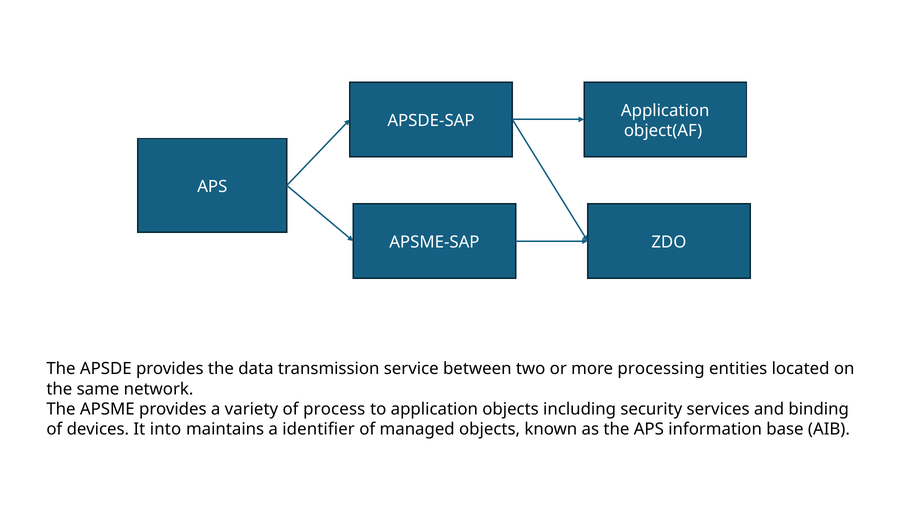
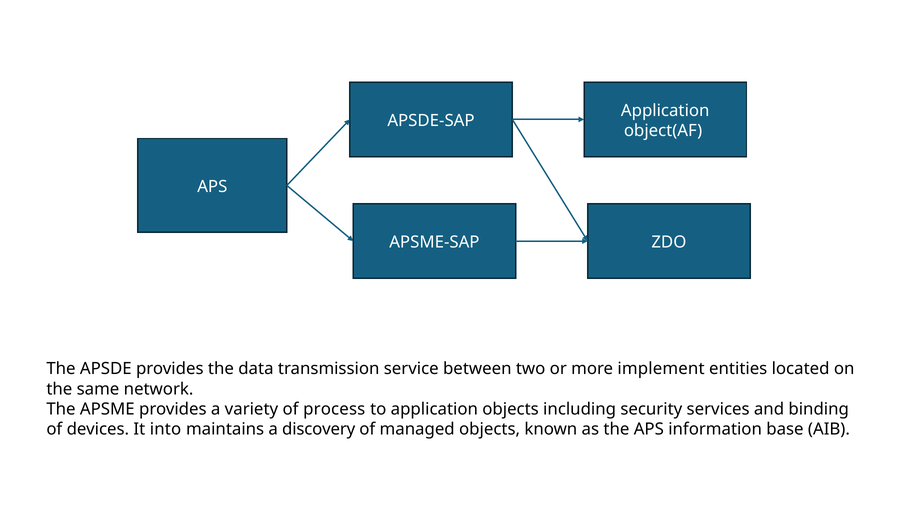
processing: processing -> implement (661, 368)
identifier: identifier -> discovery (319, 429)
